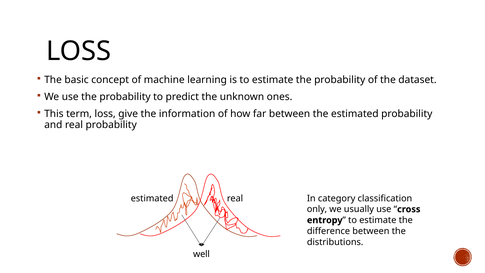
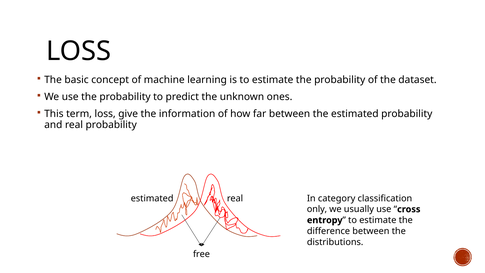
well: well -> free (201, 254)
